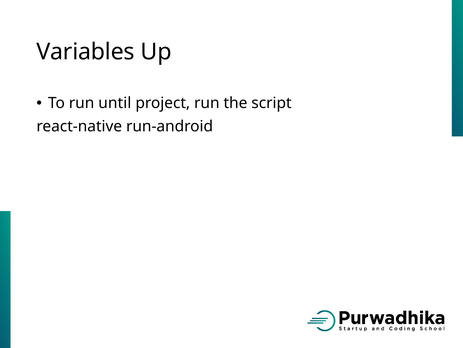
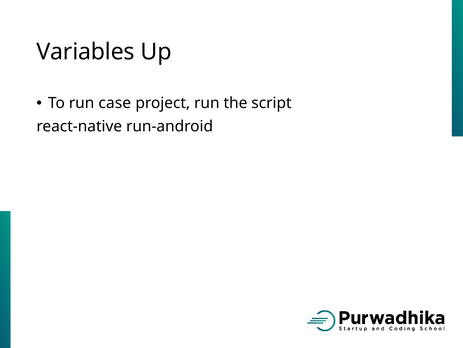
until: until -> case (115, 103)
